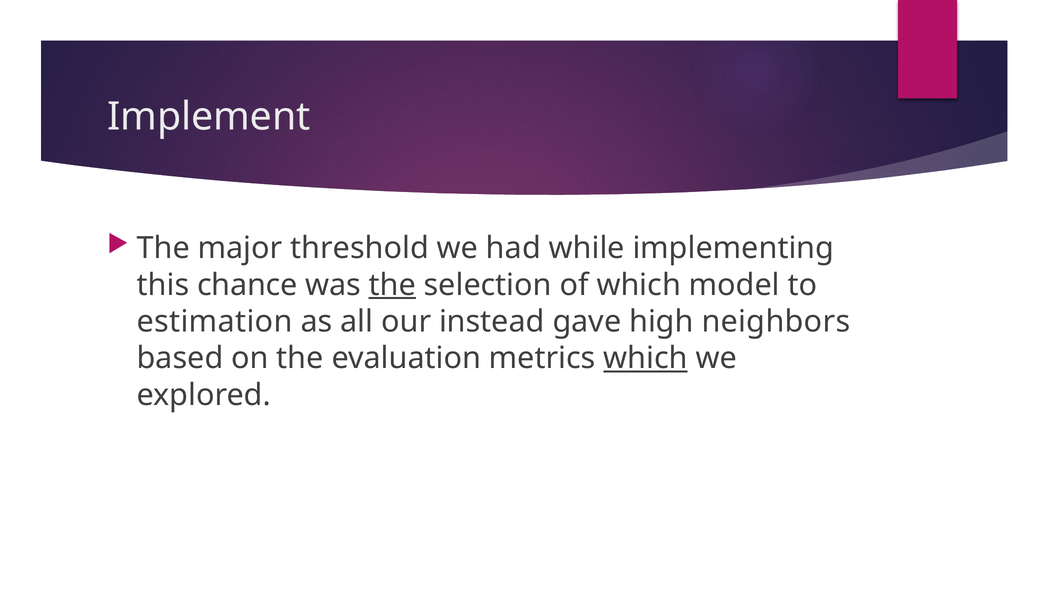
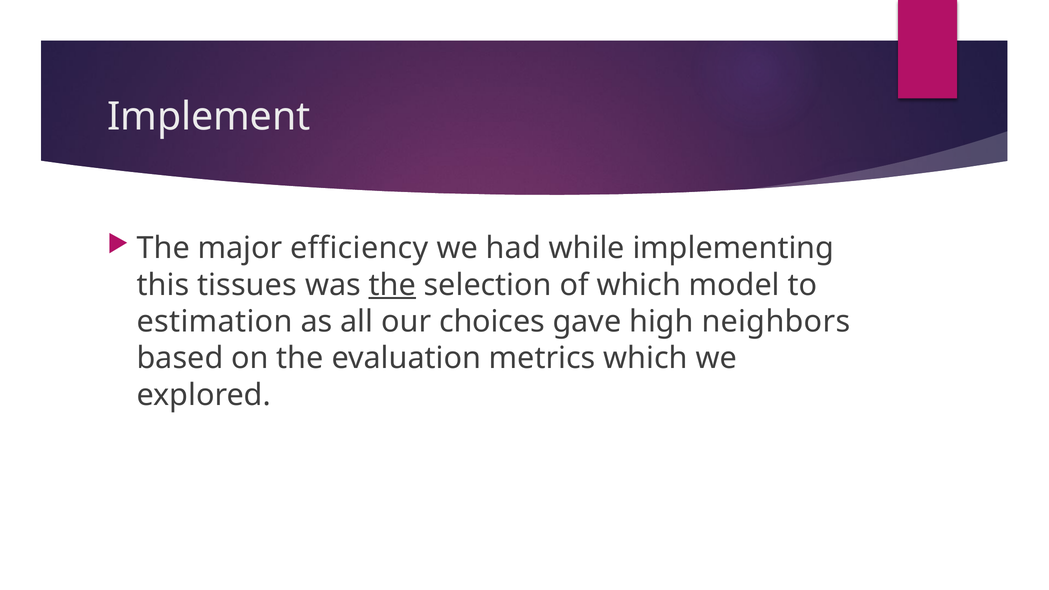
threshold: threshold -> efficiency (359, 248)
chance: chance -> tissues (247, 285)
instead: instead -> choices (492, 322)
which underline: present -> none (646, 358)
